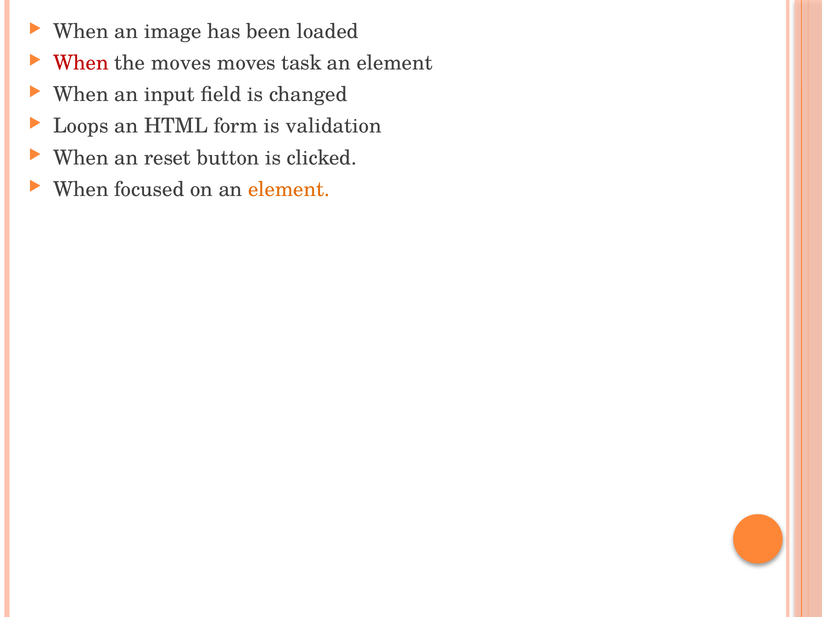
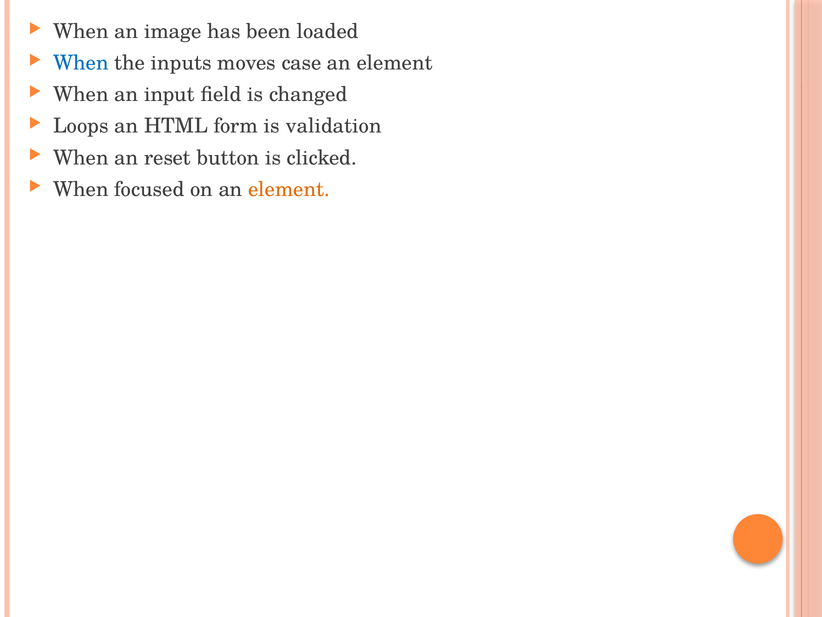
When colour: red -> blue (81, 63)
the moves: moves -> inputs (181, 63)
task: task -> case (301, 63)
